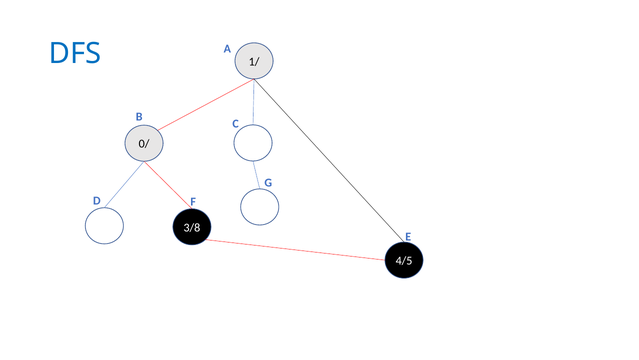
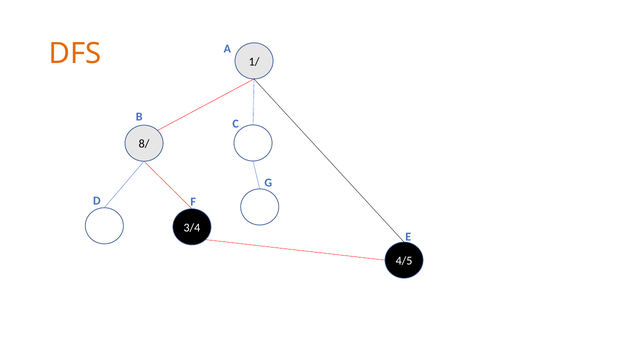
DFS colour: blue -> orange (75, 54)
0/: 0/ -> 8/ (144, 144)
3/8: 3/8 -> 3/4 (192, 227)
